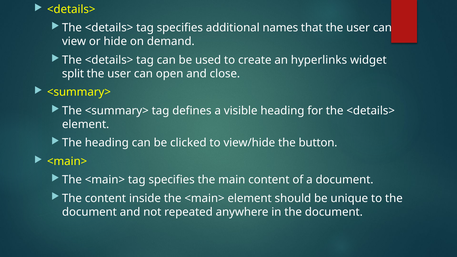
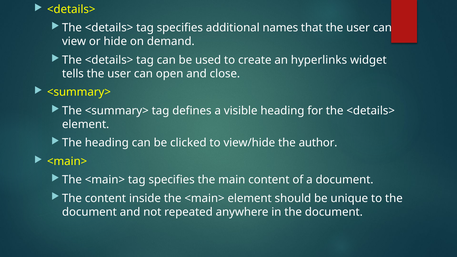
split: split -> tells (73, 74)
button: button -> author (318, 143)
